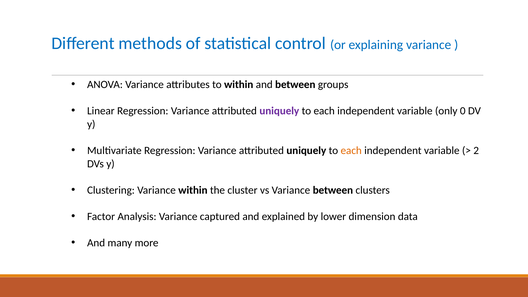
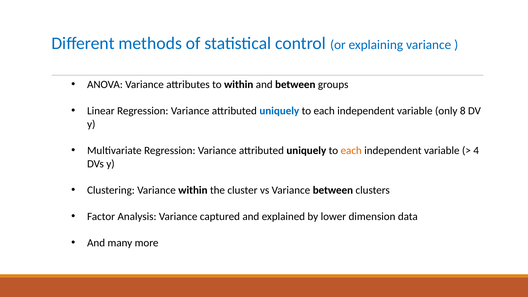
uniquely colour: purple -> blue (279, 111)
0: 0 -> 8 (463, 111)
2: 2 -> 4 (476, 151)
